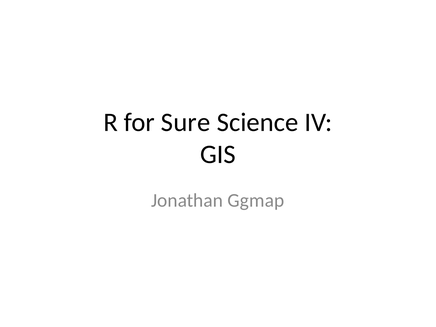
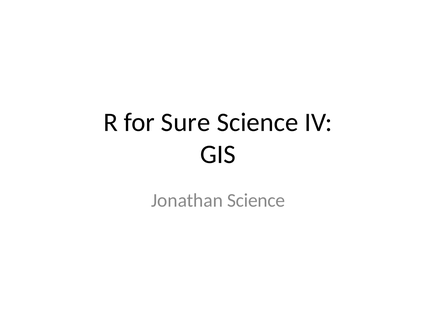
Jonathan Ggmap: Ggmap -> Science (256, 200)
